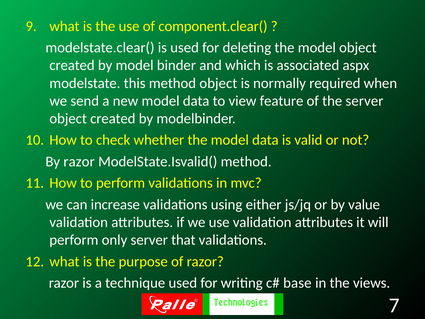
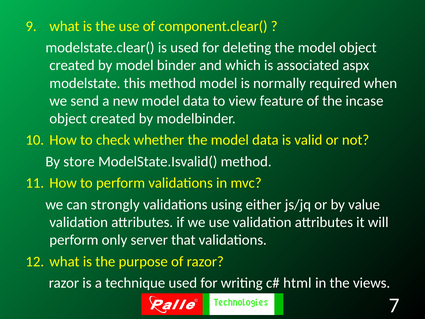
method object: object -> model (218, 83)
the server: server -> incase (364, 101)
By razor: razor -> store (79, 161)
increase: increase -> strongly (115, 204)
base: base -> html (297, 283)
